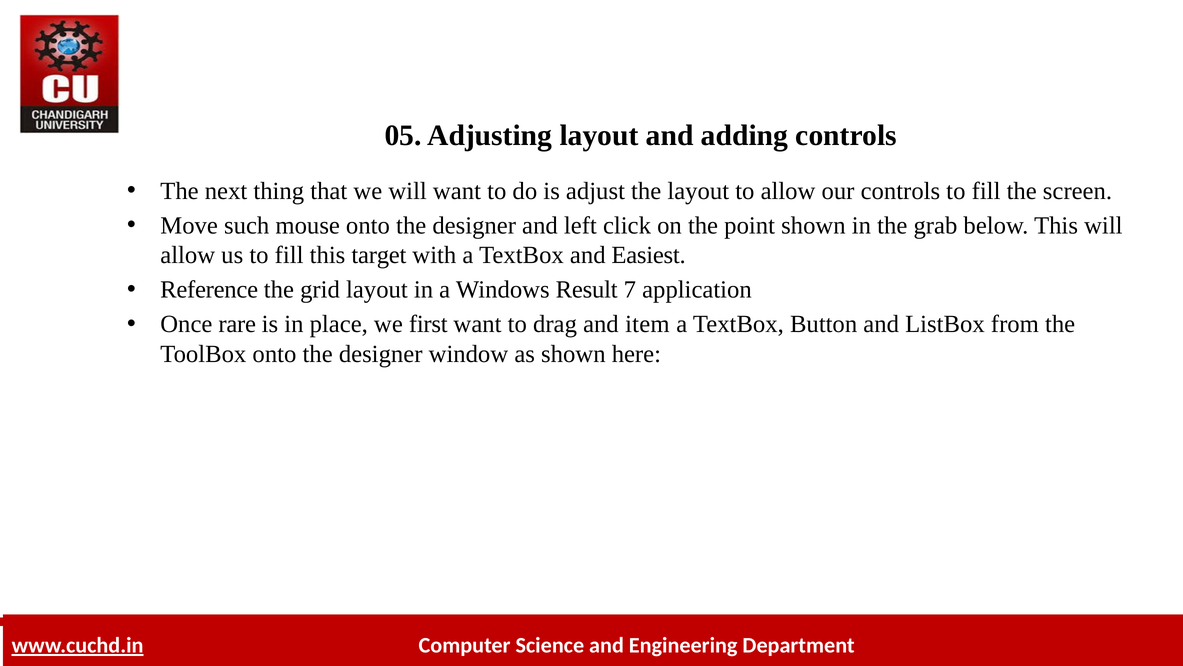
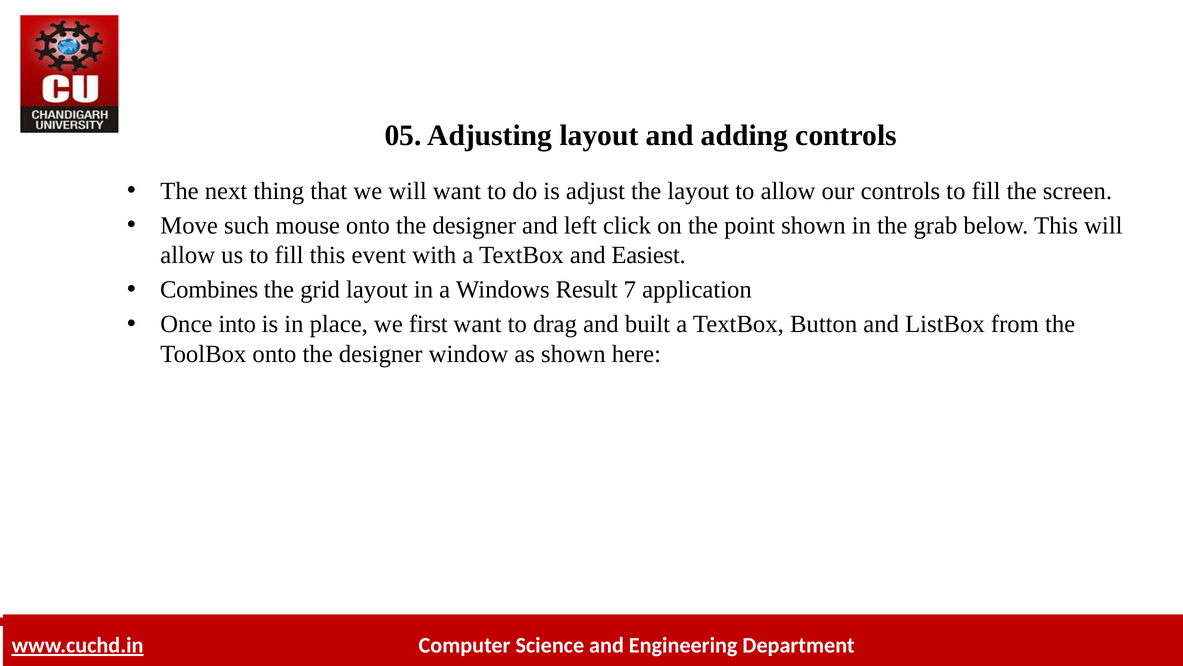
target: target -> event (379, 255)
Reference: Reference -> Combines (209, 290)
rare: rare -> into (237, 324)
item: item -> built (648, 324)
